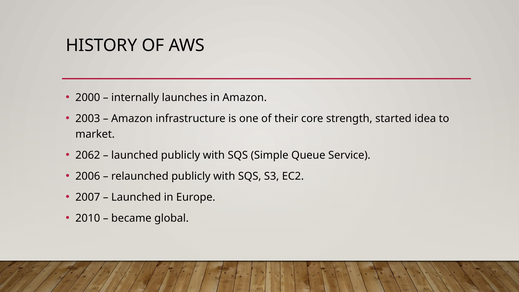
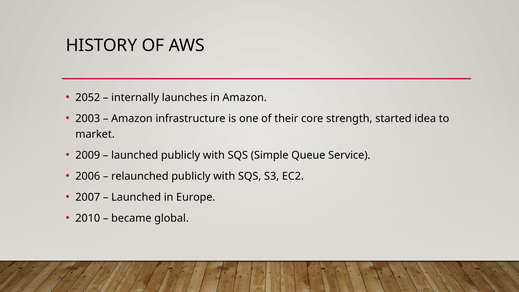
2000: 2000 -> 2052 (88, 98)
2062: 2062 -> 2009 (88, 155)
